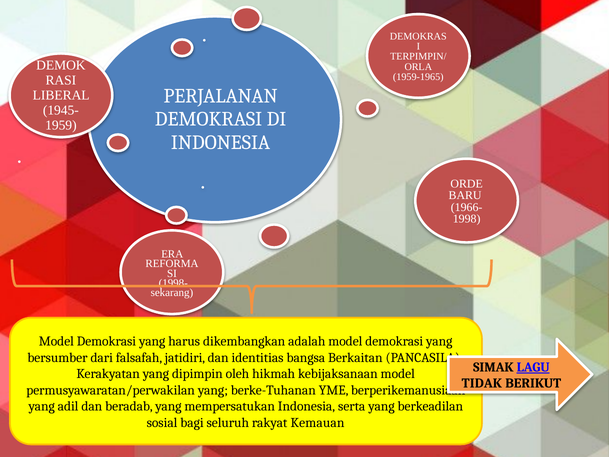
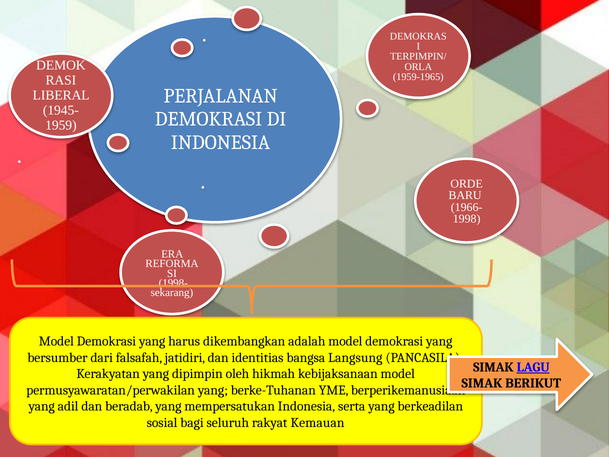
Berkaitan: Berkaitan -> Langsung (355, 357)
TIDAK: TIDAK -> SIMAK (482, 383)
